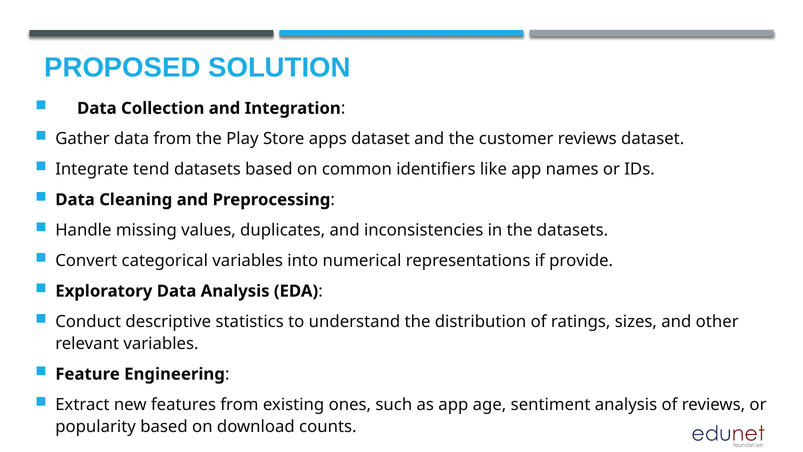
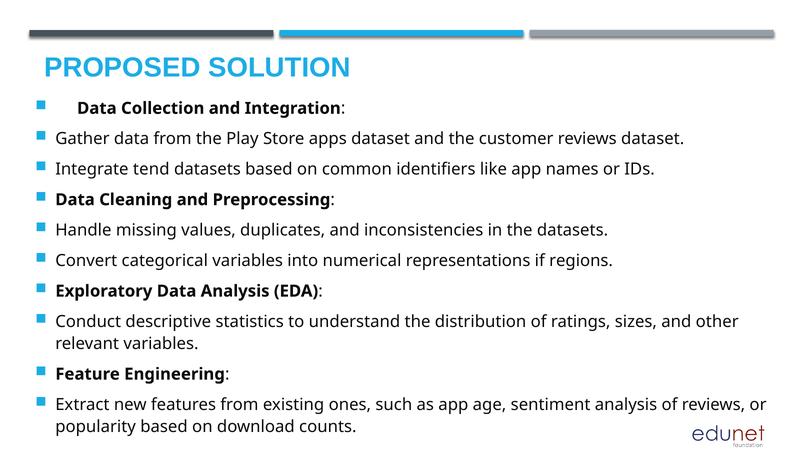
provide: provide -> regions (581, 260)
